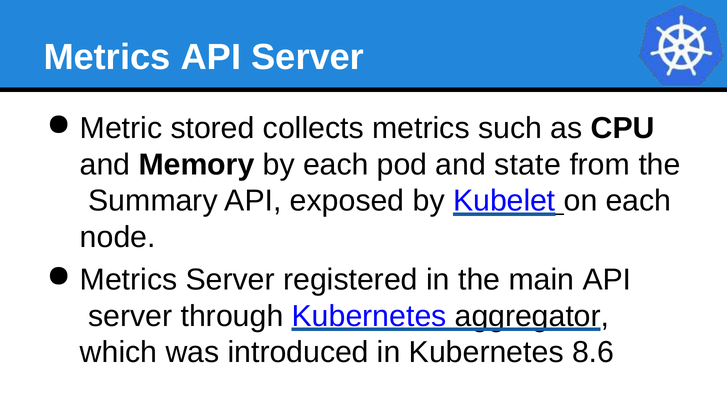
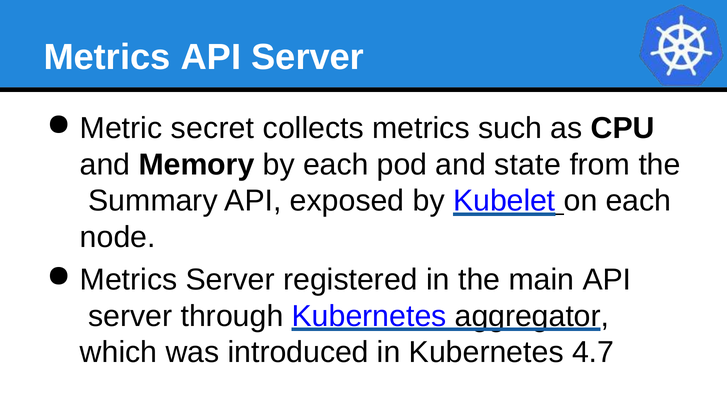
stored: stored -> secret (212, 128)
8.6: 8.6 -> 4.7 (593, 352)
